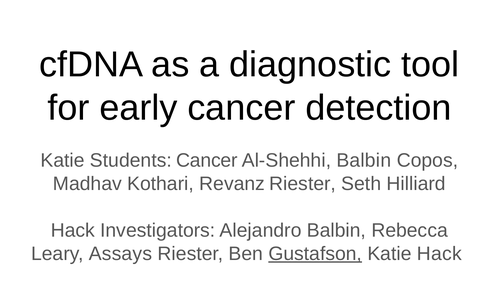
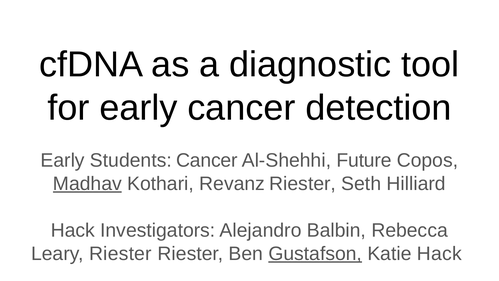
Katie: Katie -> Early (63, 160)
Al-Shehhi Balbin: Balbin -> Future (364, 160)
Madhav underline: none -> present (87, 183)
Leary Assays: Assays -> Riester (120, 253)
